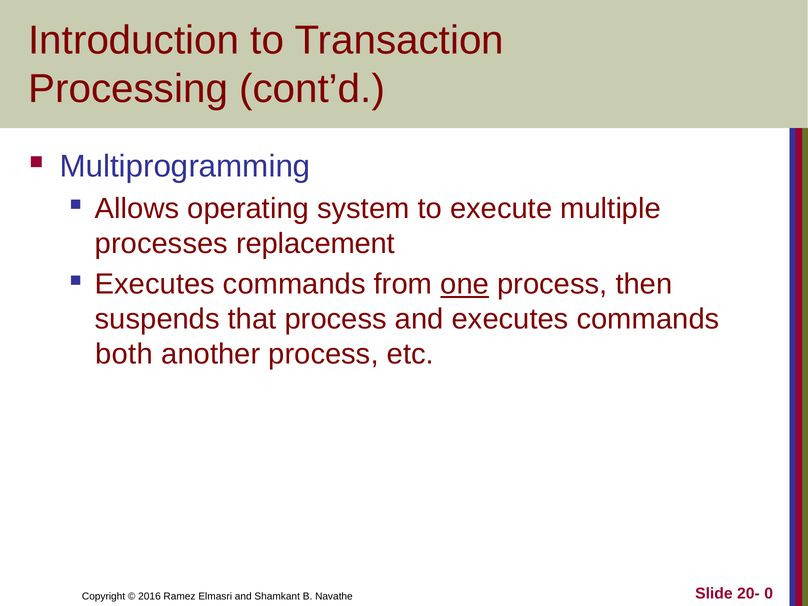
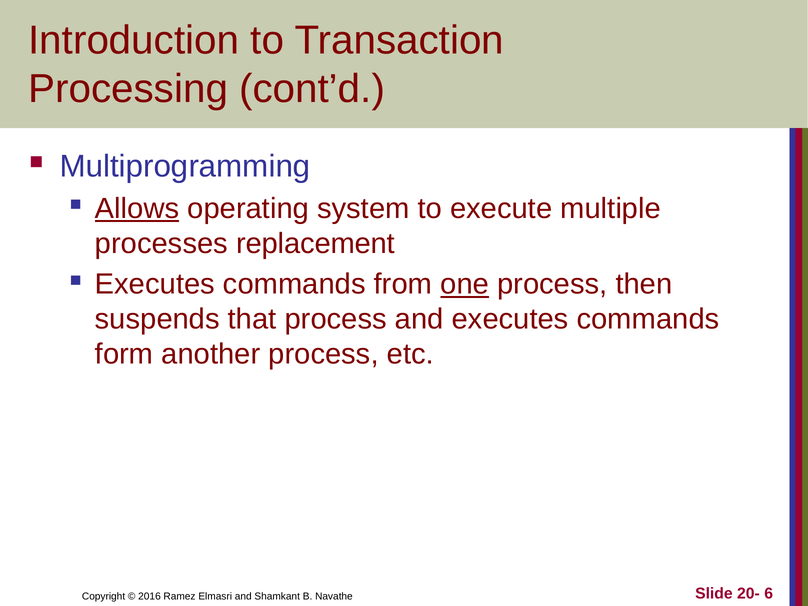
Allows underline: none -> present (137, 209)
both: both -> form (124, 354)
0: 0 -> 6 (769, 594)
